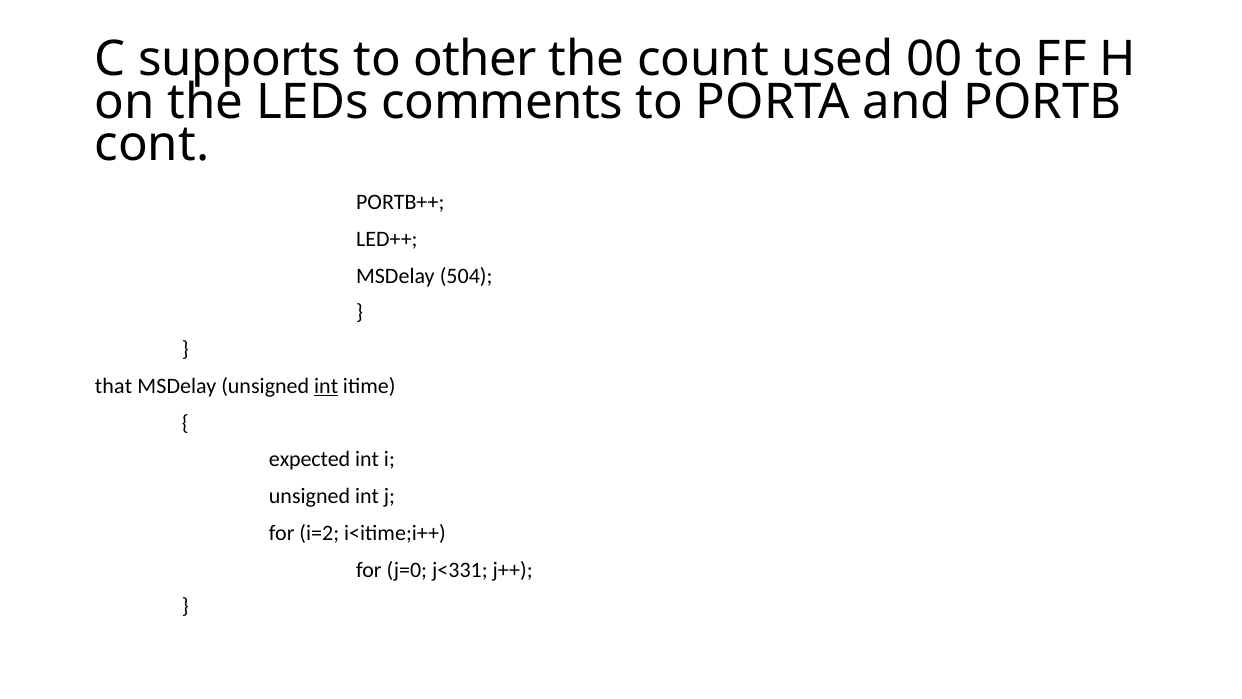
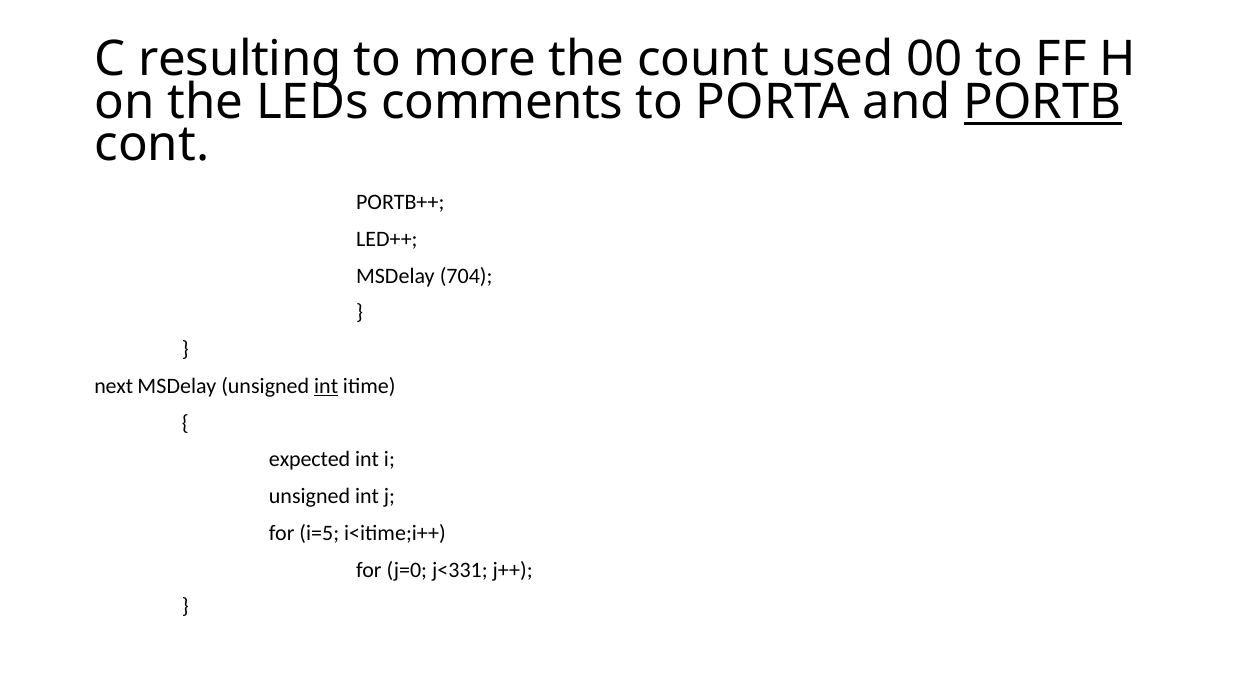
supports: supports -> resulting (240, 60)
other: other -> more (475, 60)
PORTB underline: none -> present (1043, 102)
504: 504 -> 704 (466, 276)
that: that -> next (114, 386)
i=2: i=2 -> i=5 (319, 533)
